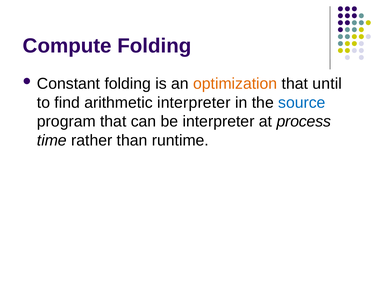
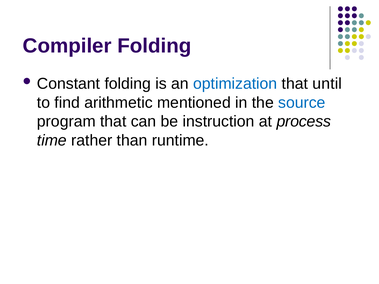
Compute: Compute -> Compiler (67, 46)
optimization colour: orange -> blue (235, 84)
arithmetic interpreter: interpreter -> mentioned (194, 103)
be interpreter: interpreter -> instruction (219, 122)
